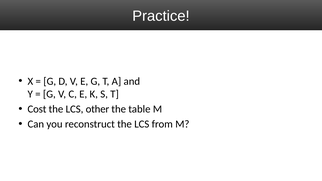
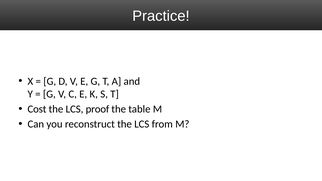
other: other -> proof (97, 109)
